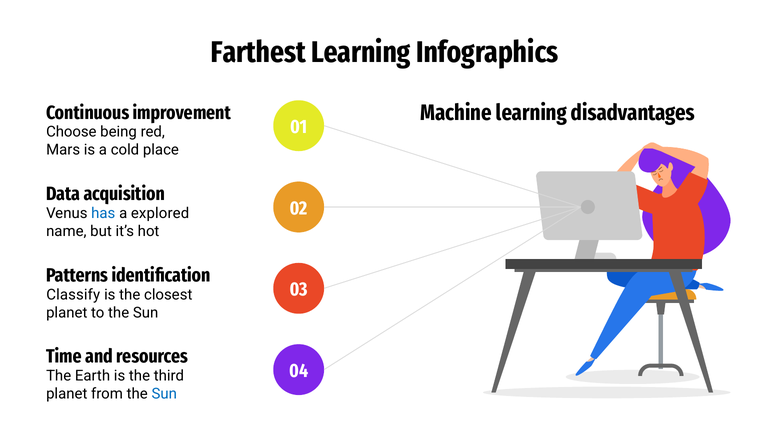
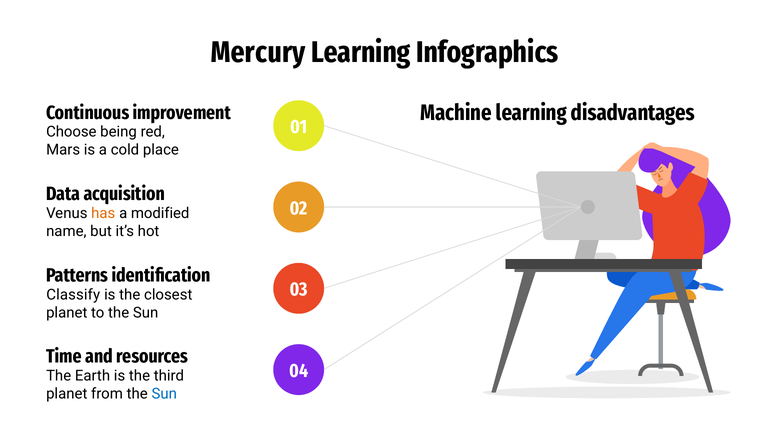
Farthest: Farthest -> Mercury (258, 52)
has colour: blue -> orange (103, 213)
explored: explored -> modified (160, 213)
